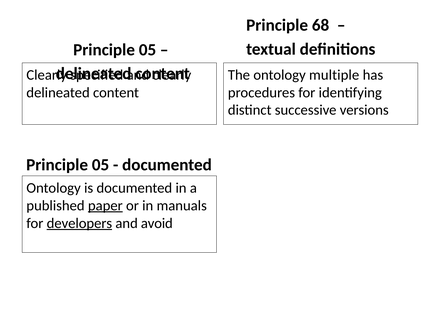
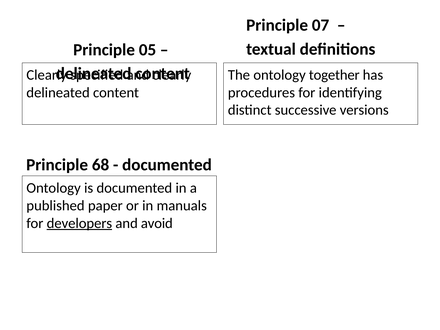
68: 68 -> 07 (321, 25)
multiple: multiple -> together (334, 75)
05: 05 -> 68 (101, 165)
paper underline: present -> none (105, 206)
